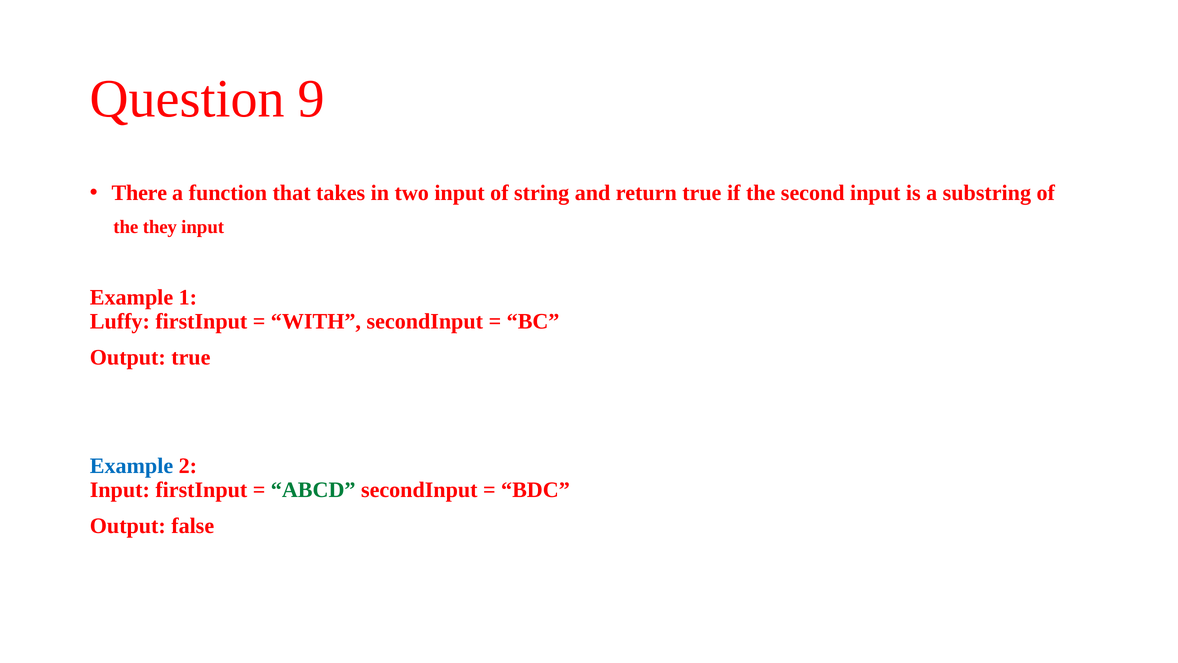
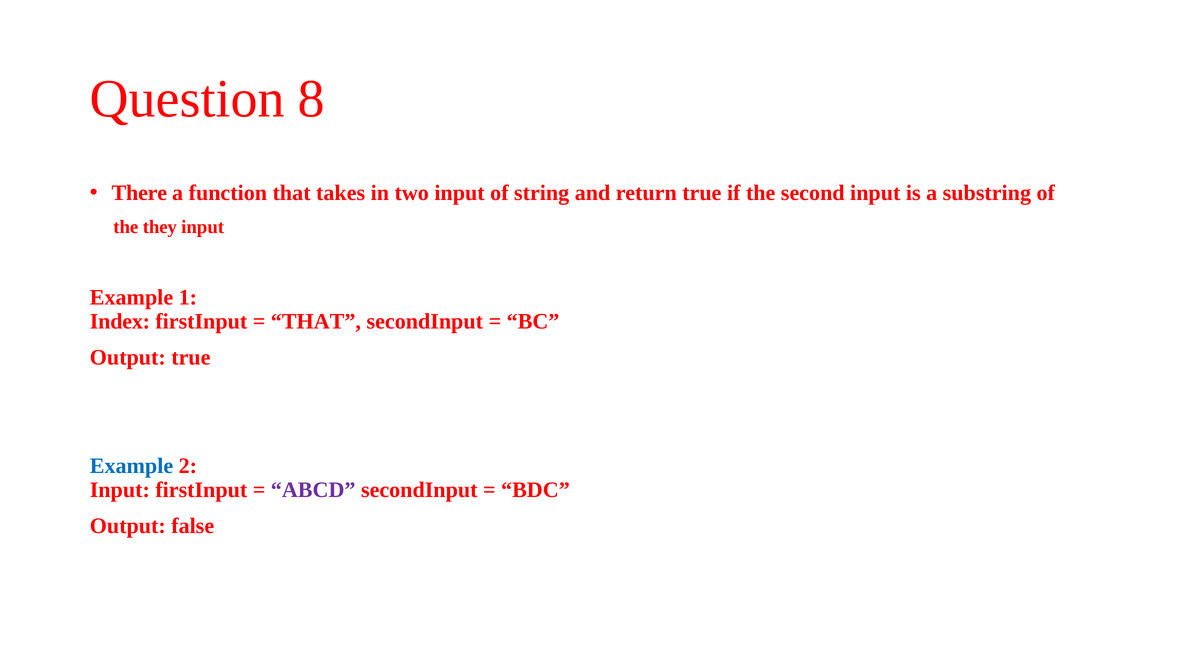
9: 9 -> 8 (311, 99)
Luffy: Luffy -> Index (120, 321)
WITH: WITH -> THAT (316, 321)
ABCD colour: green -> purple (313, 490)
